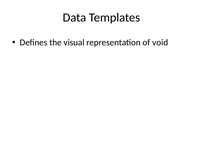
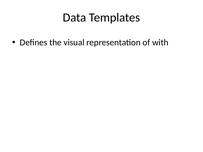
void: void -> with (160, 43)
